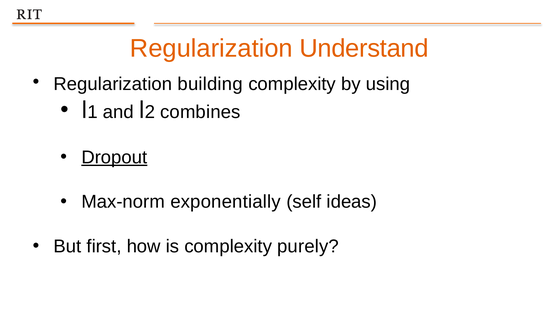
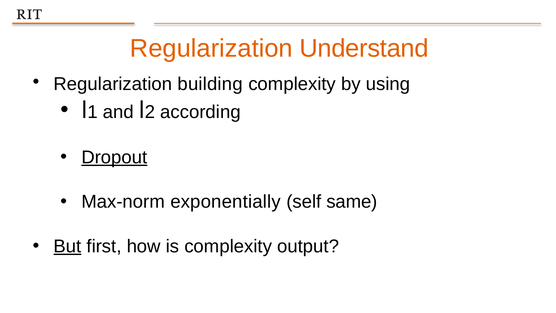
combines: combines -> according (200, 112)
ideas: ideas -> same (352, 202)
But underline: none -> present (68, 246)
purely: purely -> output (308, 246)
